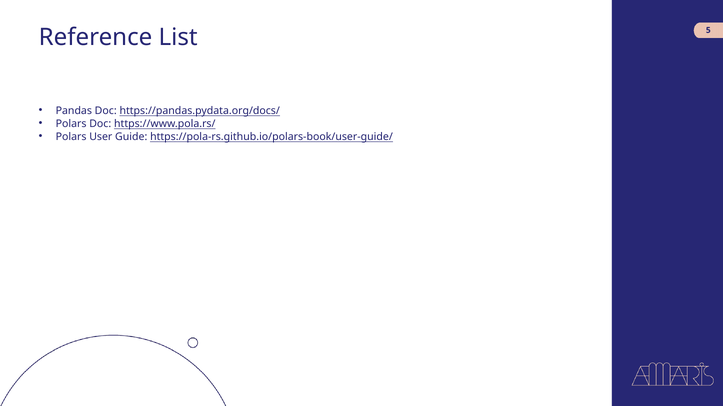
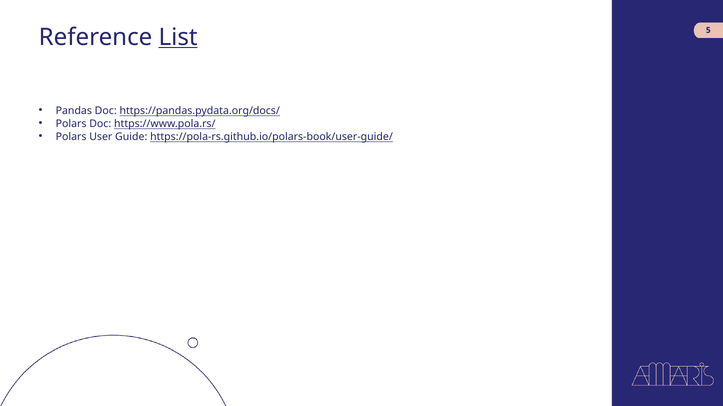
List underline: none -> present (178, 37)
